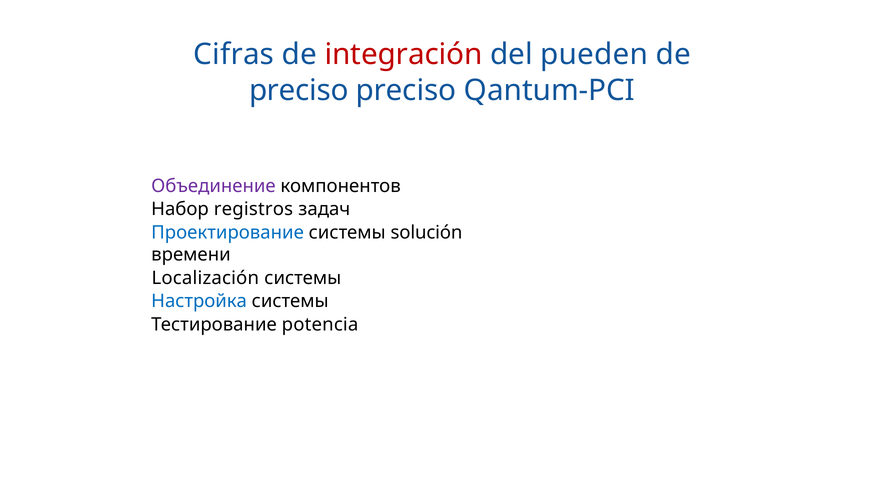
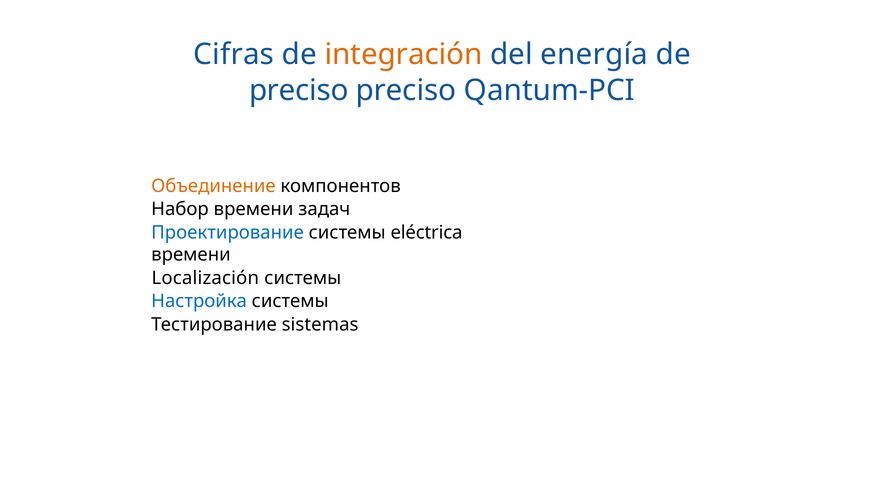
integración colour: red -> orange (404, 55)
pueden: pueden -> energía (594, 55)
Объединение colour: purple -> orange (213, 186)
Набор registros: registros -> времени (254, 209)
solución: solución -> eléctrica (426, 233)
potencia: potencia -> sistemas (320, 325)
